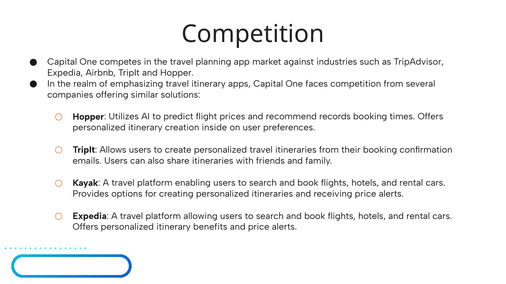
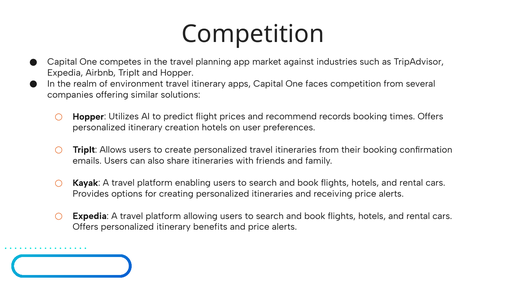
emphasizing: emphasizing -> environment (137, 84)
creation inside: inside -> hotels (214, 128)
